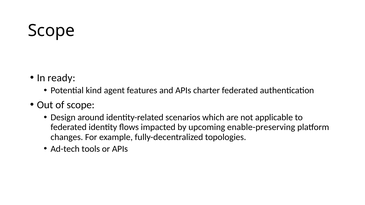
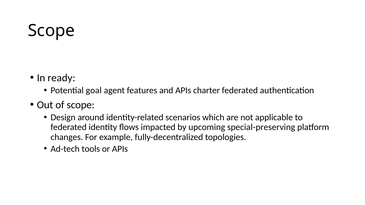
kind: kind -> goal (94, 91)
enable-preserving: enable-preserving -> special-preserving (261, 127)
